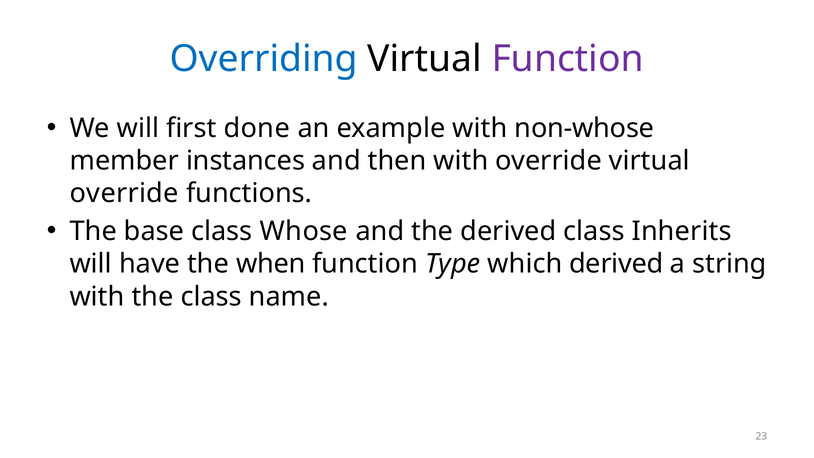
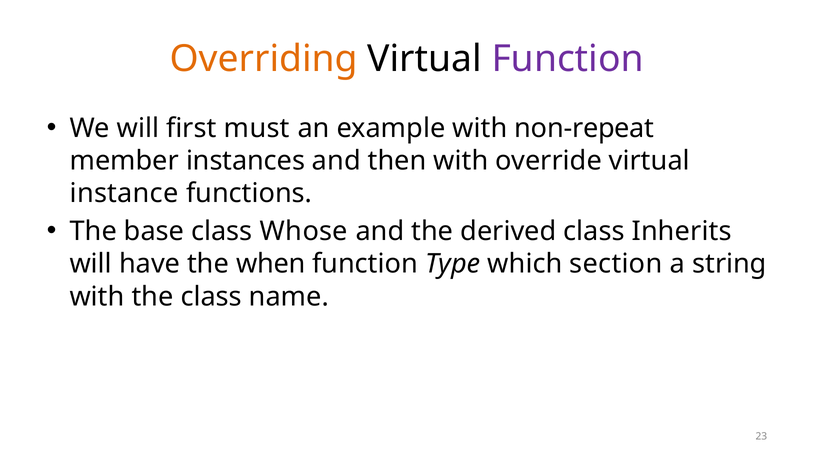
Overriding colour: blue -> orange (264, 59)
done: done -> must (257, 128)
non-whose: non-whose -> non-repeat (584, 128)
override: override -> instance (124, 193)
which derived: derived -> section (616, 264)
